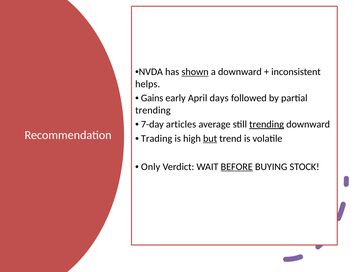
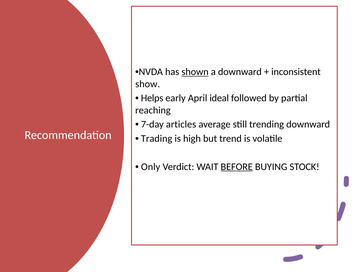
helps: helps -> show (148, 84)
Gains: Gains -> Helps (152, 98)
days: days -> ideal (219, 98)
trending: trending -> reaching (153, 110)
trending underline: present -> none (267, 124)
but underline: present -> none (210, 139)
